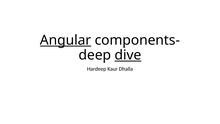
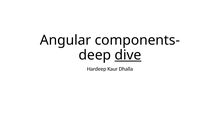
Angular underline: present -> none (66, 40)
